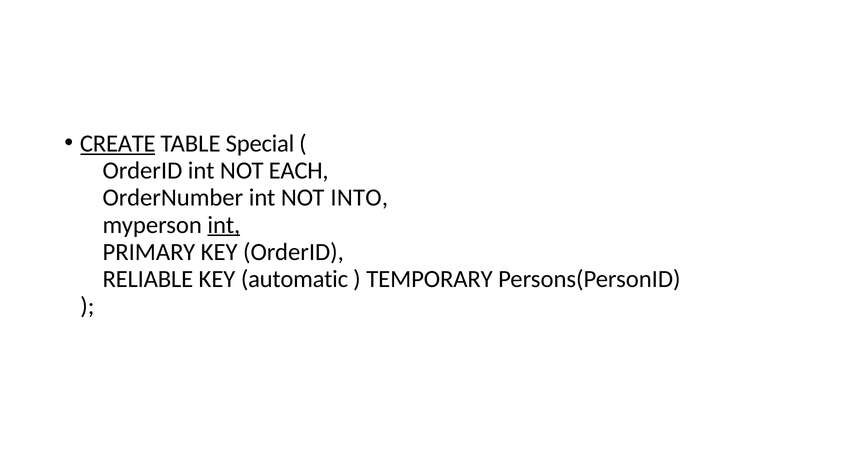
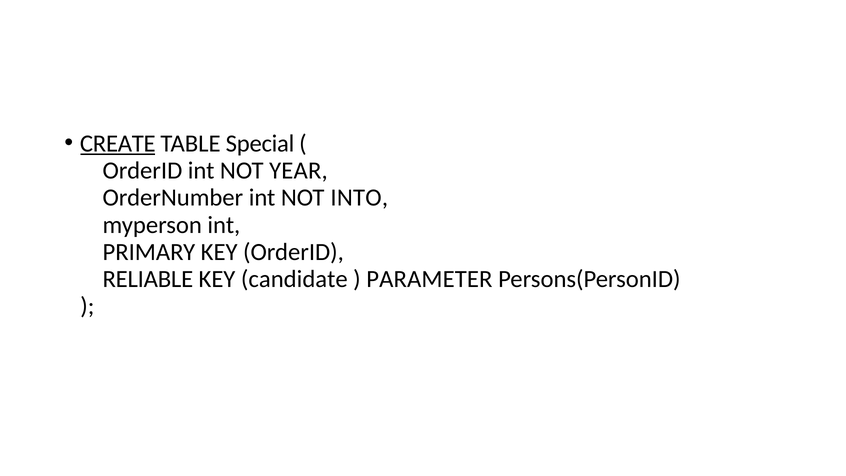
EACH: EACH -> YEAR (298, 171)
int underline: present -> none (224, 225)
automatic: automatic -> candidate (294, 279)
TEMPORARY: TEMPORARY -> PARAMETER (429, 279)
